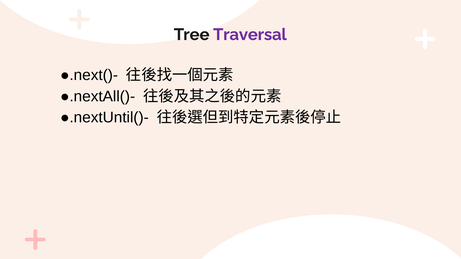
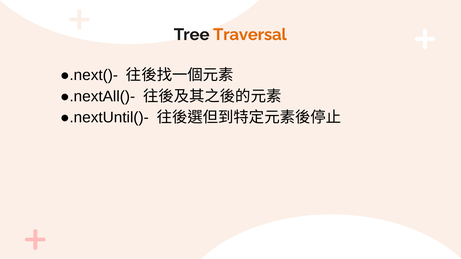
Traversal colour: purple -> orange (250, 35)
